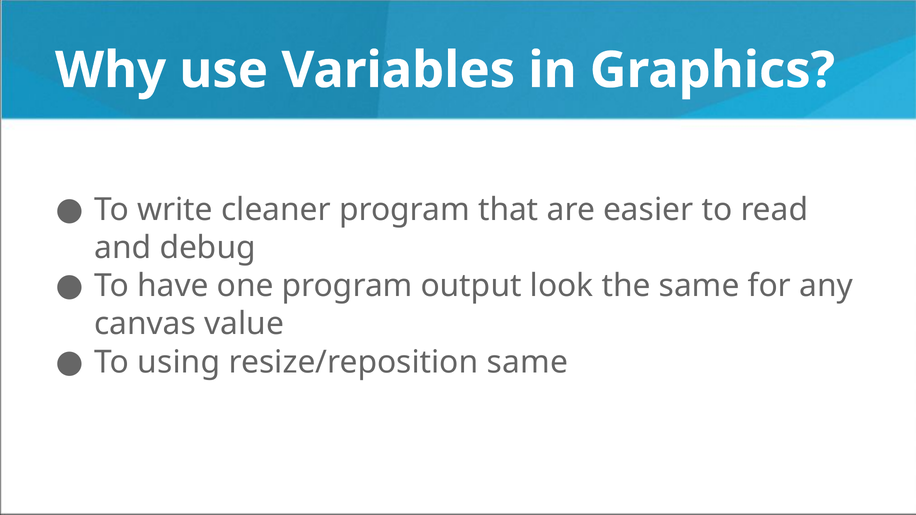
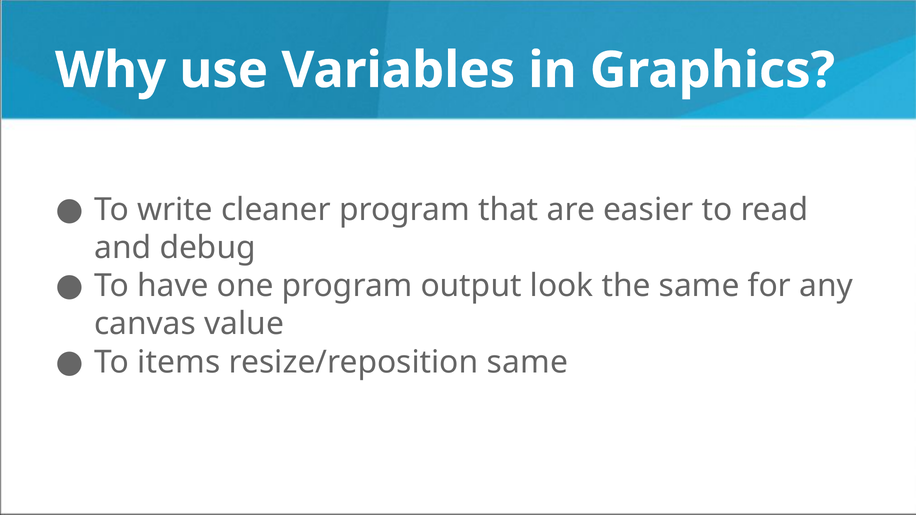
using: using -> items (179, 362)
